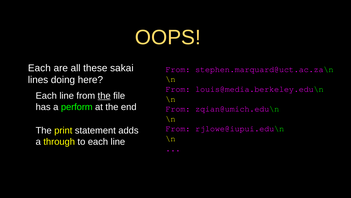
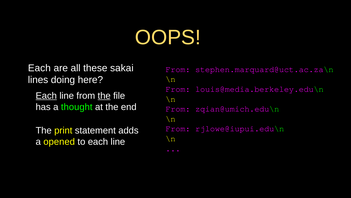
Each underline: none -> present (46, 95)
perform: perform -> thought (77, 107)
through: through -> opened (59, 141)
